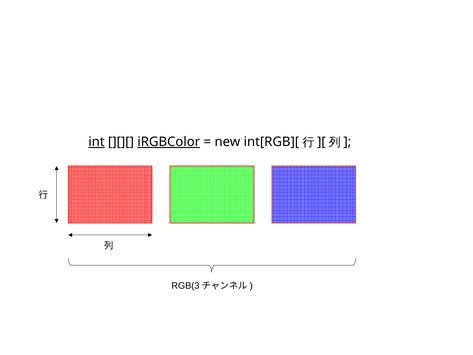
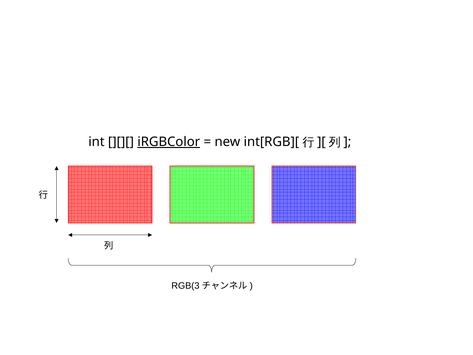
int underline: present -> none (96, 142)
